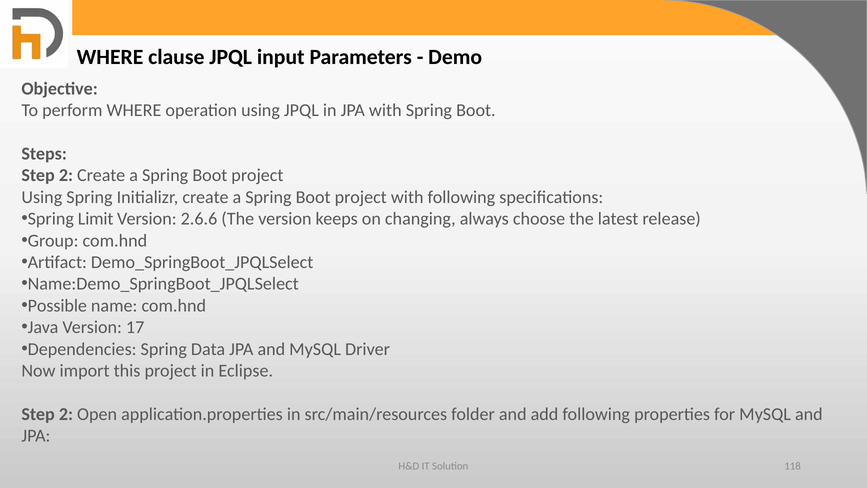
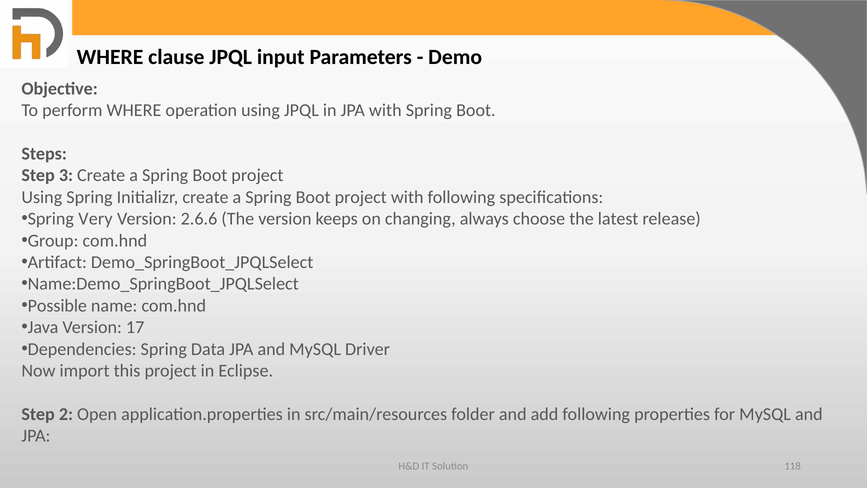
2: 2 -> 3 (66, 175)
Limit: Limit -> Very (95, 219)
